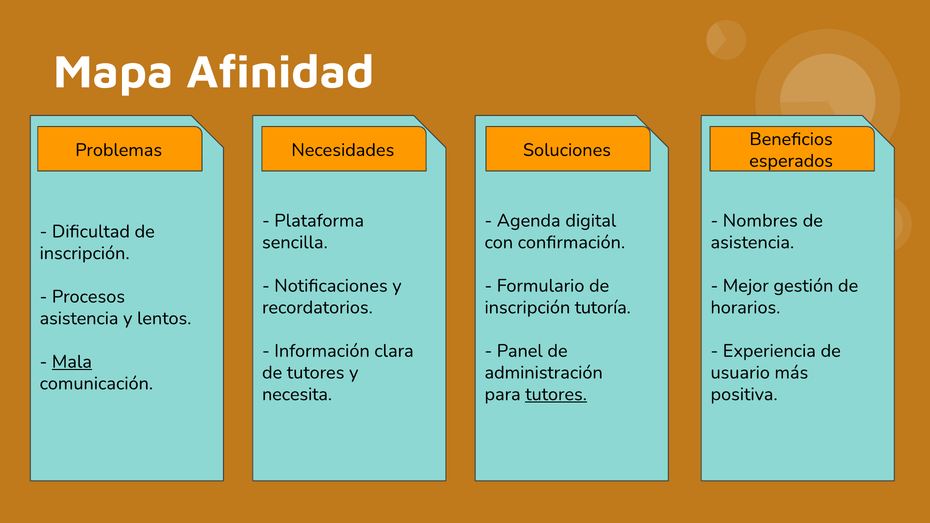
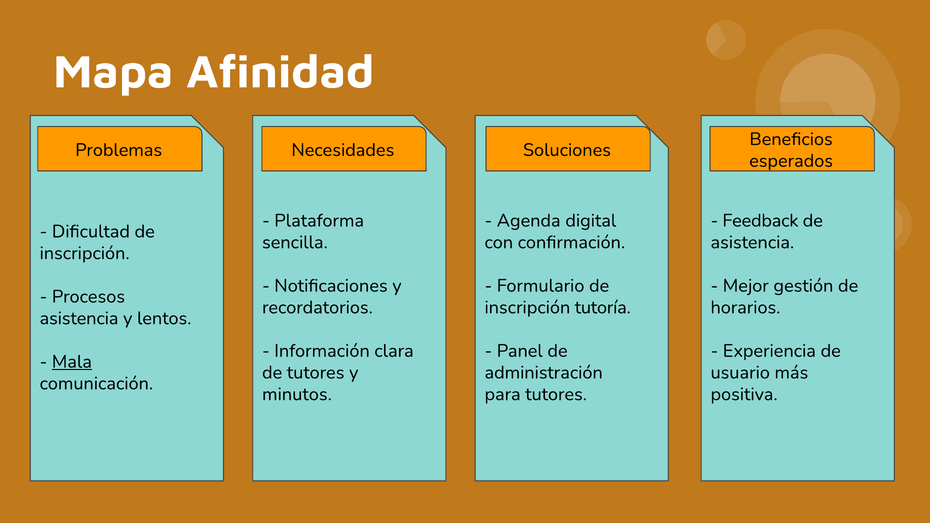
Nombres: Nombres -> Feedback (760, 221)
necesita: necesita -> minutos (297, 394)
tutores underline: present -> none (556, 394)
